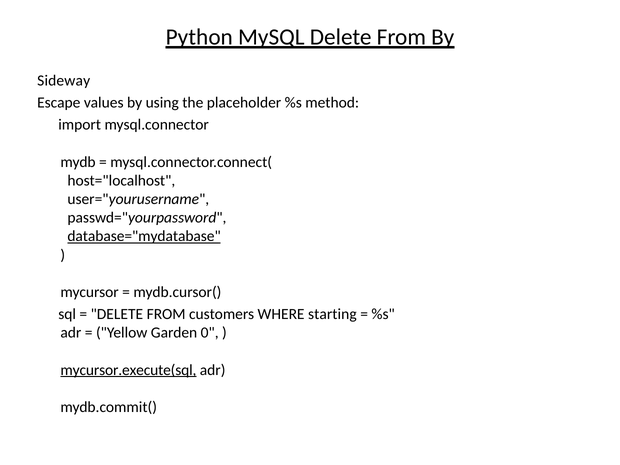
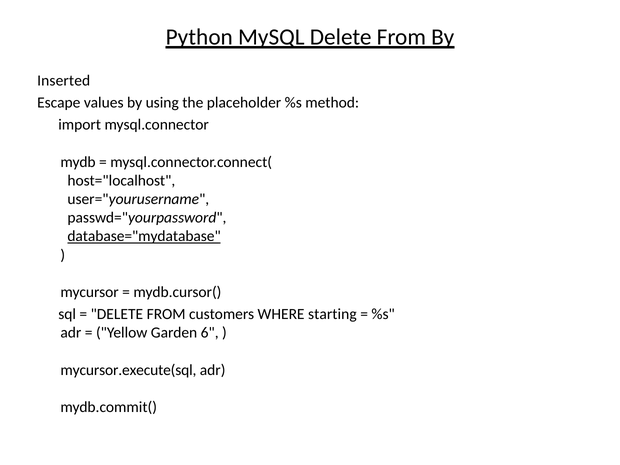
Sideway: Sideway -> Inserted (64, 81)
0: 0 -> 6 (210, 333)
mycursor.execute(sql underline: present -> none (128, 370)
